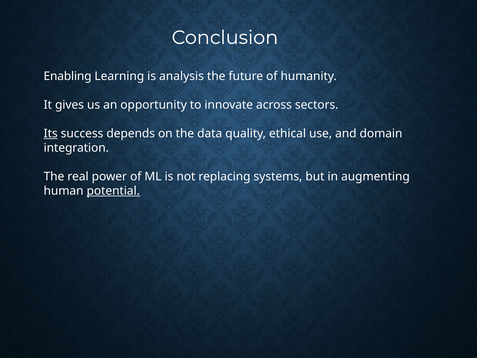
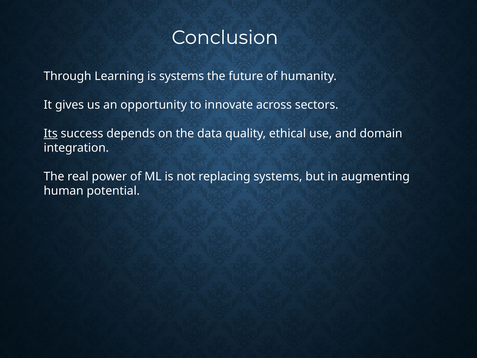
Enabling: Enabling -> Through (68, 76)
is analysis: analysis -> systems (182, 76)
potential underline: present -> none (113, 191)
